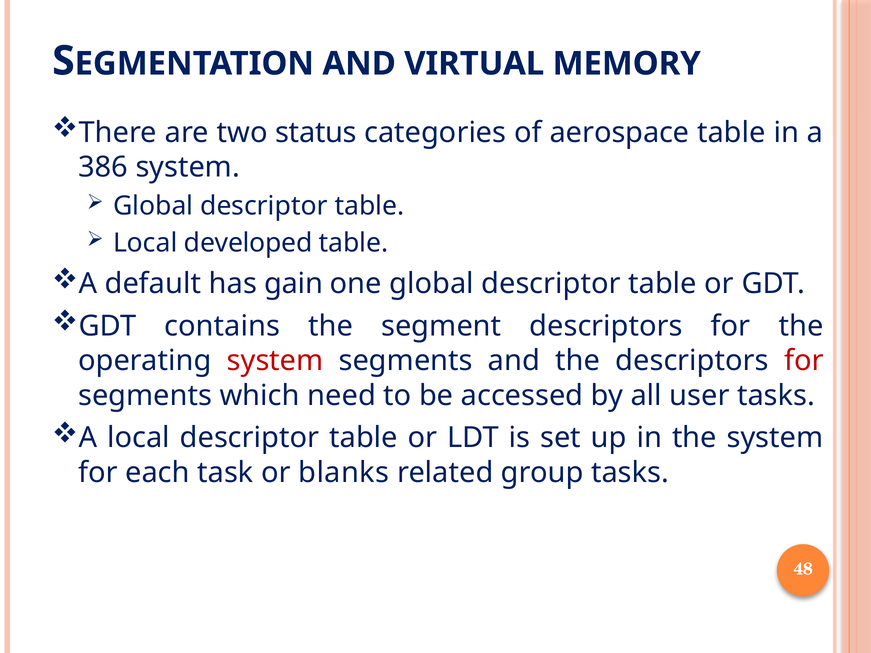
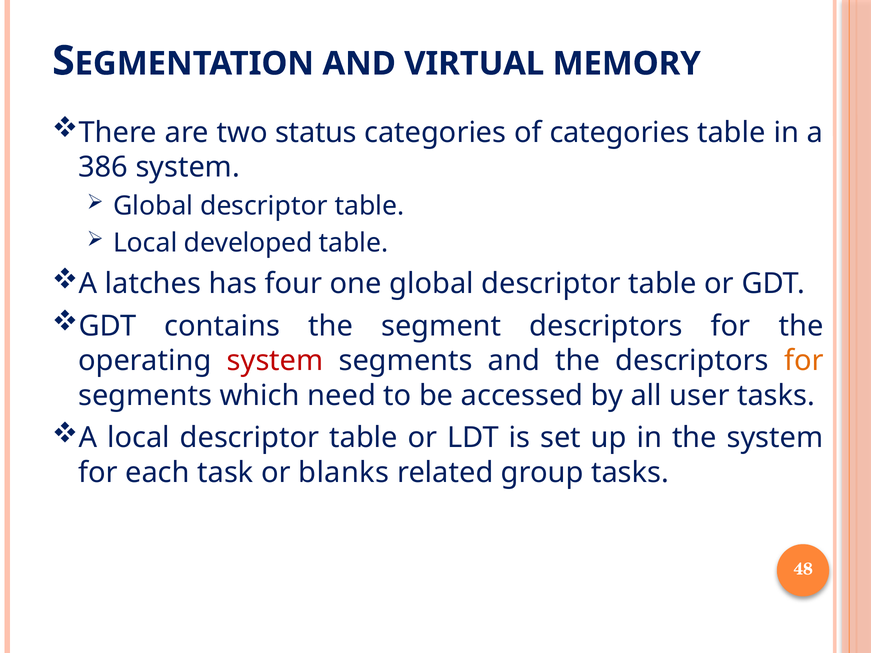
of aerospace: aerospace -> categories (620, 133)
default: default -> latches (153, 284)
gain: gain -> four (293, 284)
for colour: red -> orange (804, 361)
